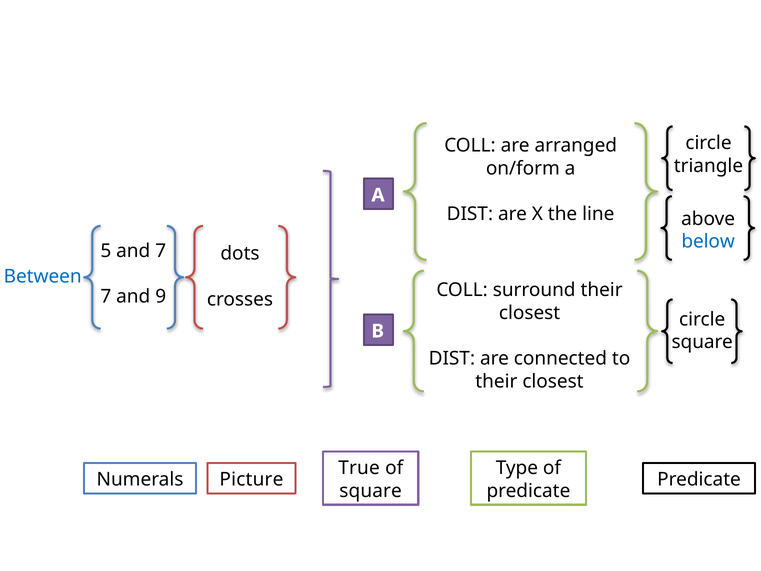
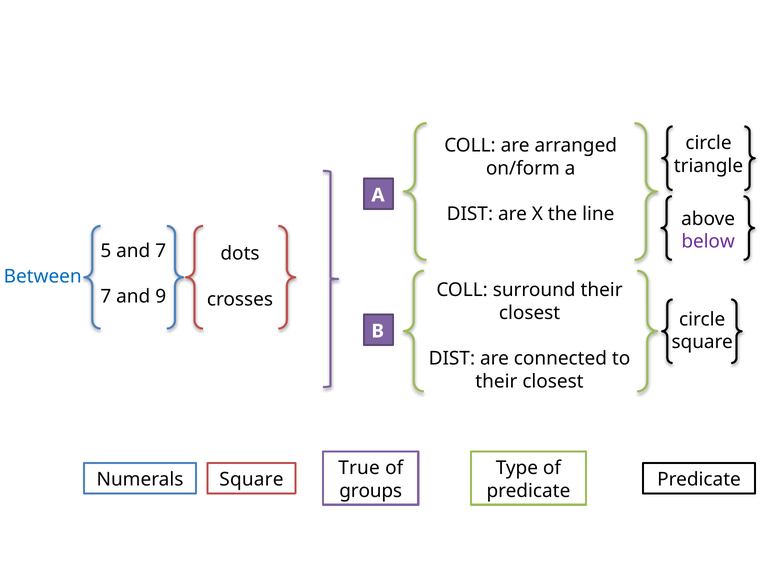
below colour: blue -> purple (708, 241)
Numerals Picture: Picture -> Square (251, 479)
square: square -> groups (371, 491)
